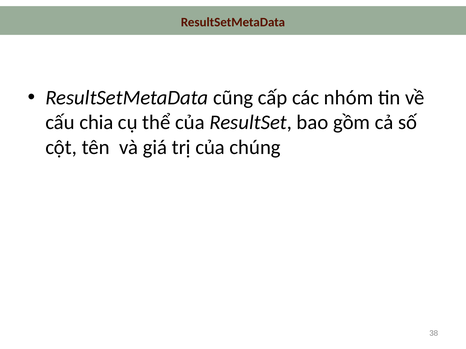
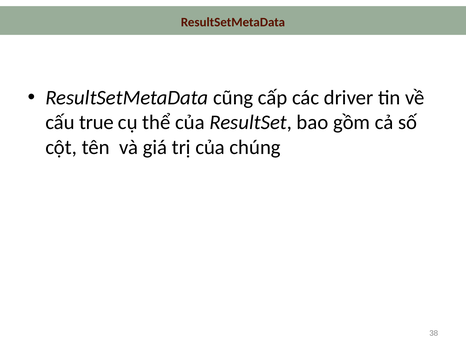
nhóm: nhóm -> driver (349, 98)
chia: chia -> true (97, 123)
